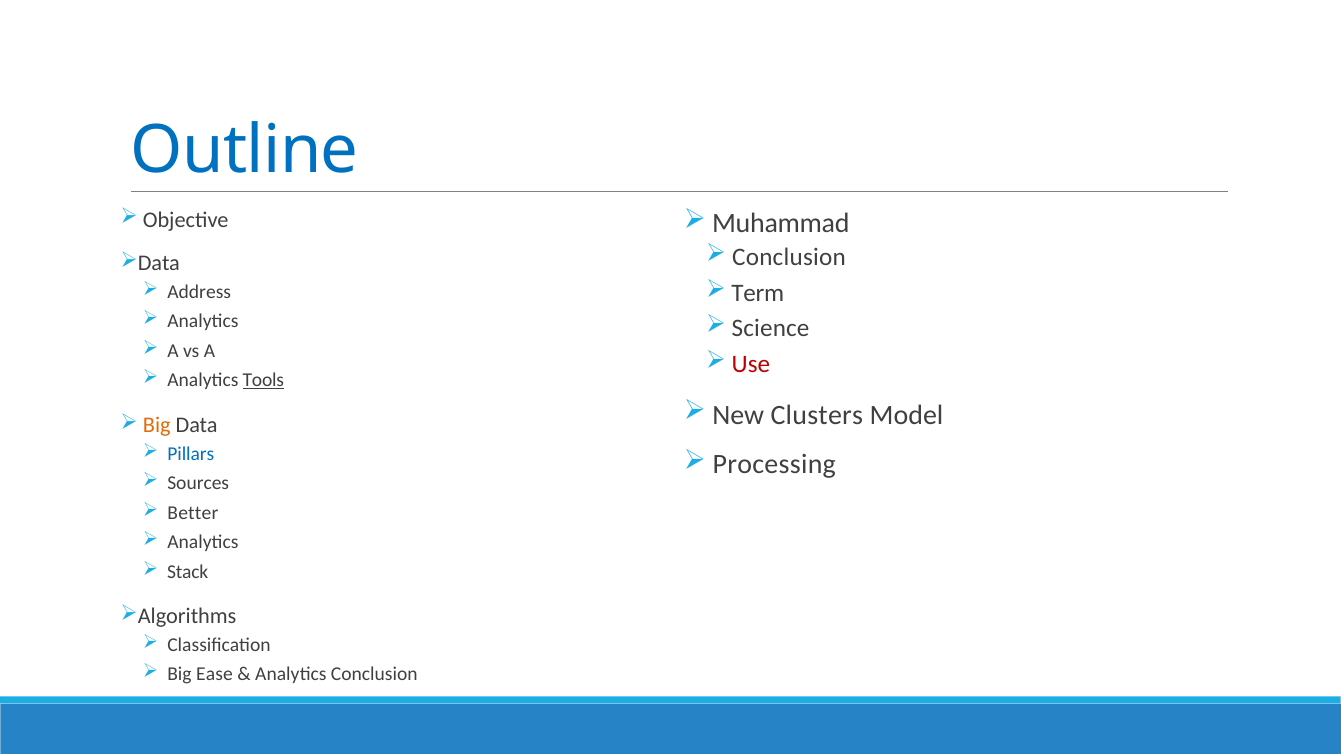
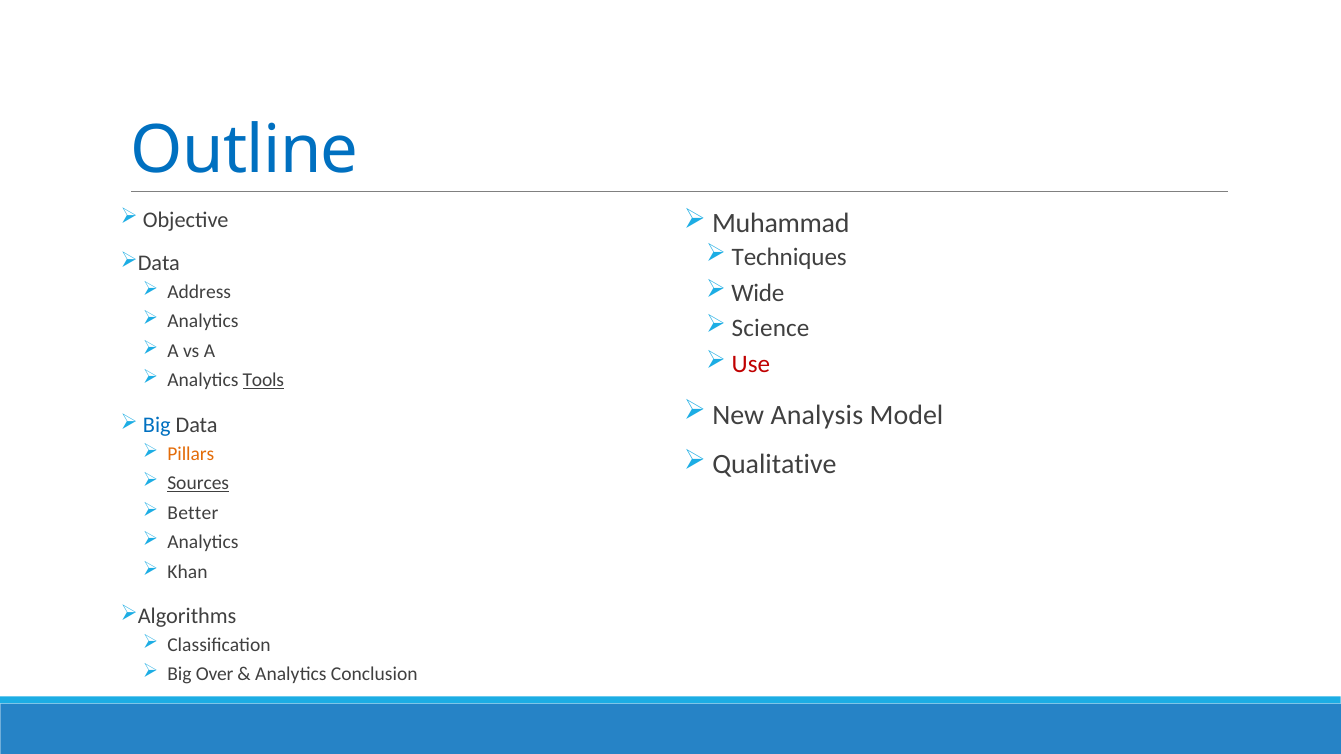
Conclusion: Conclusion -> Techniques (789, 257)
Term: Term -> Wide (758, 293)
Clusters: Clusters -> Analysis (817, 415)
Big colour: orange -> blue (157, 425)
Pillars colour: blue -> orange (191, 454)
Processing: Processing -> Qualitative (774, 465)
Sources underline: none -> present (198, 483)
Stack: Stack -> Khan (187, 572)
Ease: Ease -> Over (215, 675)
